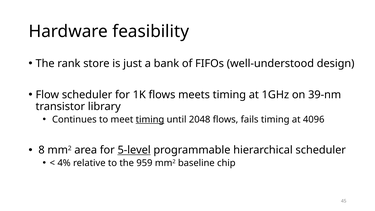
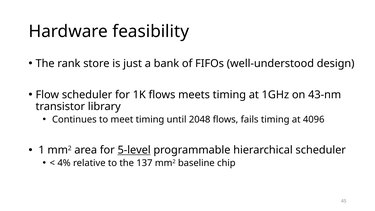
39-nm: 39-nm -> 43-nm (325, 95)
timing underline: present -> none (150, 119)
8: 8 -> 1 (42, 150)
959: 959 -> 137 (144, 163)
